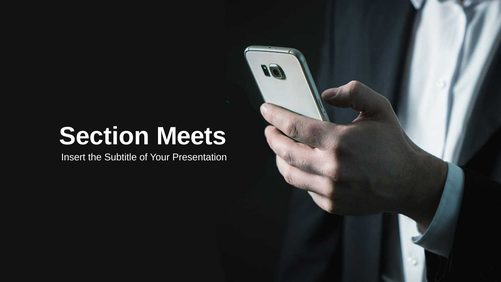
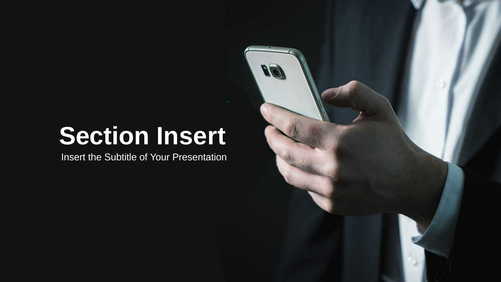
Section Meets: Meets -> Insert (191, 136)
